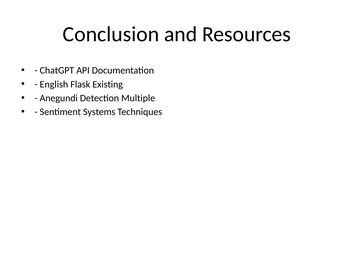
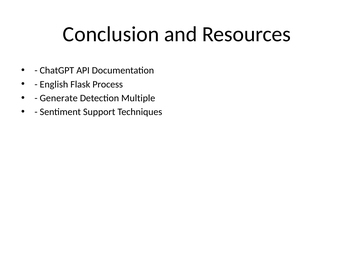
Existing: Existing -> Process (108, 84)
Anegundi: Anegundi -> Generate (59, 98)
Systems: Systems -> Support (99, 112)
